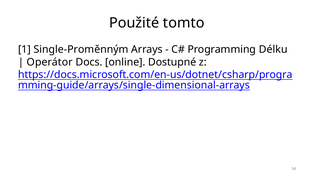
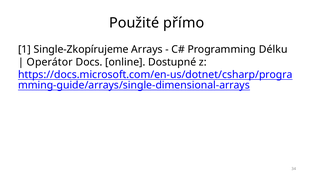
tomto: tomto -> přímo (184, 23)
Single-Proměnným: Single-Proměnným -> Single-Zkopírujeme (81, 49)
